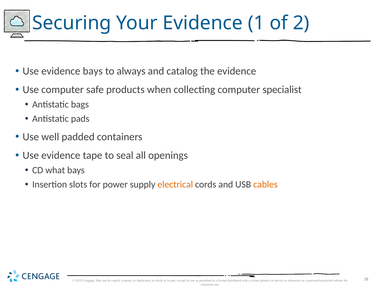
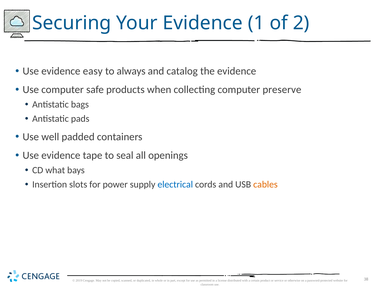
evidence bays: bays -> easy (93, 71)
specialist: specialist -> preserve (282, 90)
electrical colour: orange -> blue (175, 184)
